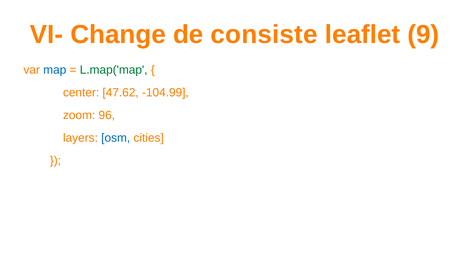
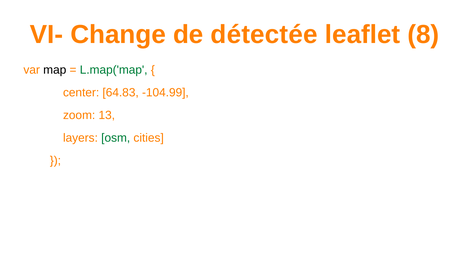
consiste: consiste -> détectée (264, 34)
9: 9 -> 8 (423, 34)
map colour: blue -> black (55, 70)
47.62: 47.62 -> 64.83 (121, 92)
96: 96 -> 13 (107, 115)
osm colour: blue -> green (116, 138)
